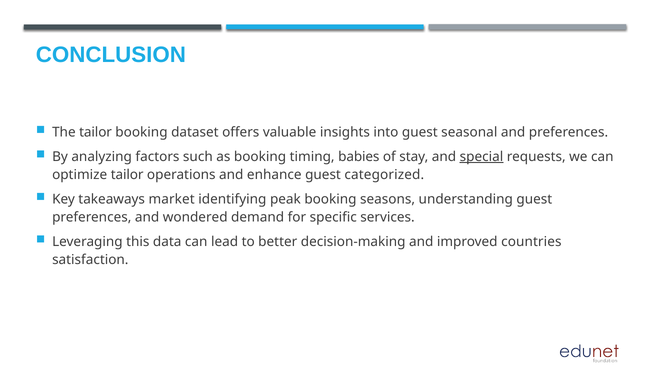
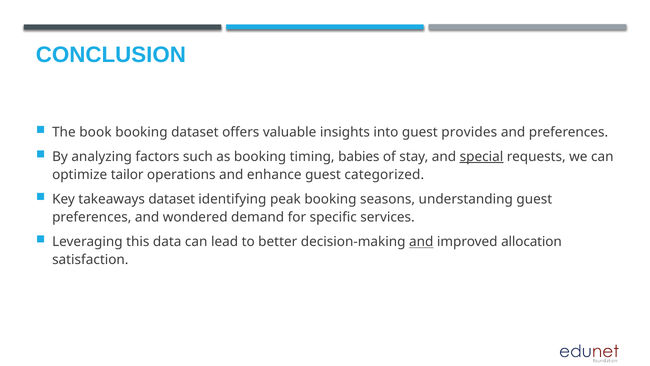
The tailor: tailor -> book (95, 132)
seasonal: seasonal -> provides (469, 132)
takeaways market: market -> dataset (172, 199)
and underline: none -> present (421, 242)
countries: countries -> allocation (531, 242)
